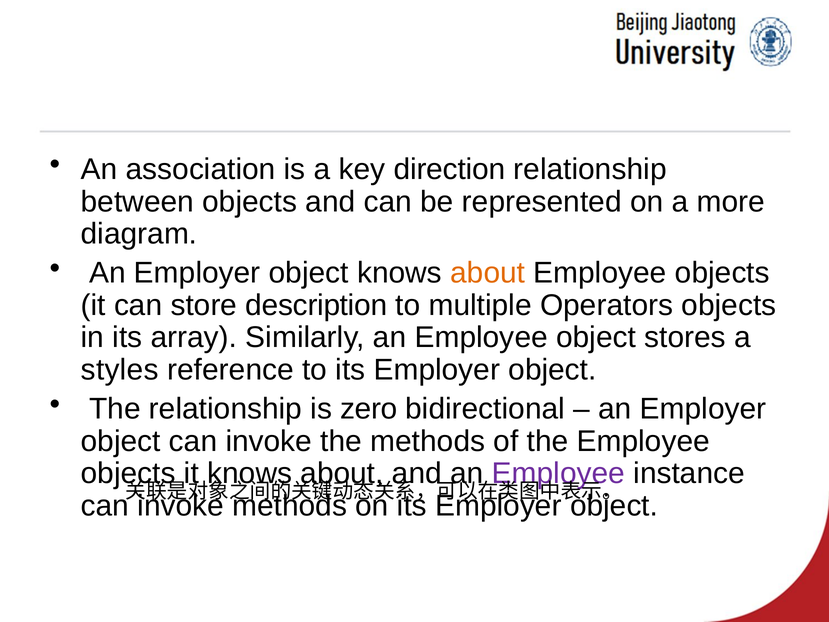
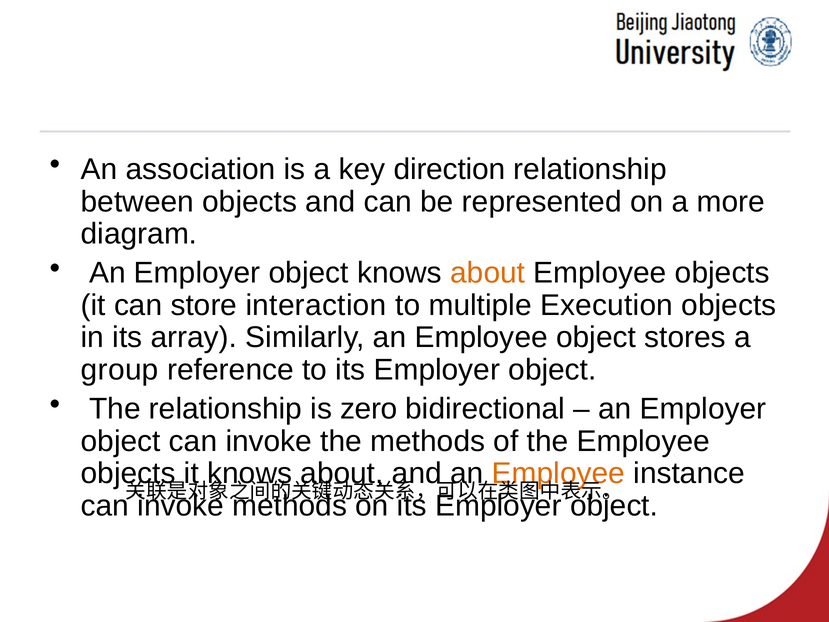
description: description -> interaction (316, 305)
Operators: Operators -> Execution (607, 305)
styles: styles -> group (120, 370)
Employee colour: purple -> orange (558, 473)
